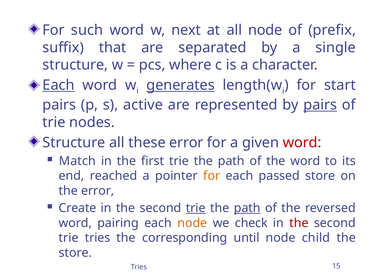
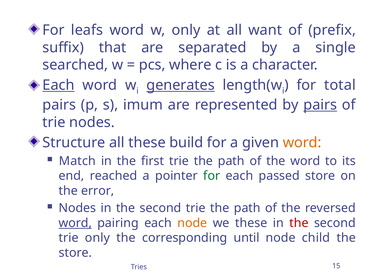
such: such -> leafs (87, 30)
w next: next -> only (186, 30)
all node: node -> want (265, 30)
structure: structure -> searched (75, 65)
start: start -> total (340, 85)
active: active -> imum (143, 105)
these error: error -> build (186, 143)
word colour: red -> orange (302, 143)
for colour: orange -> green (212, 176)
Create: Create -> Nodes (77, 208)
trie underline: present -> none (196, 208)
path underline: present -> none (247, 208)
word underline: none -> present (75, 223)
we check: check -> these (251, 223)
trie tries: tries -> only (97, 238)
